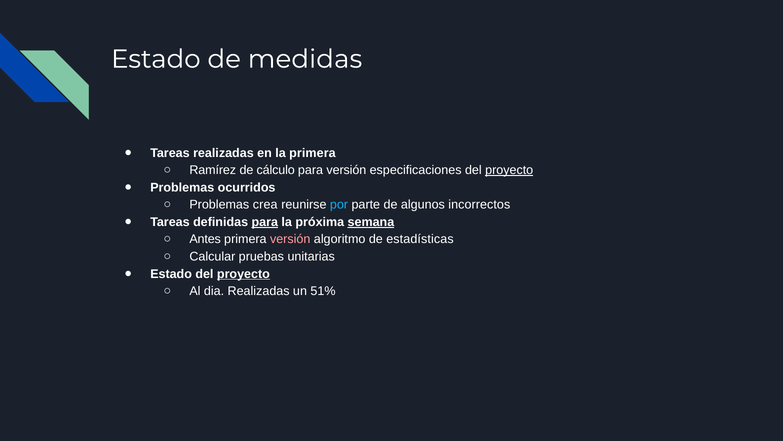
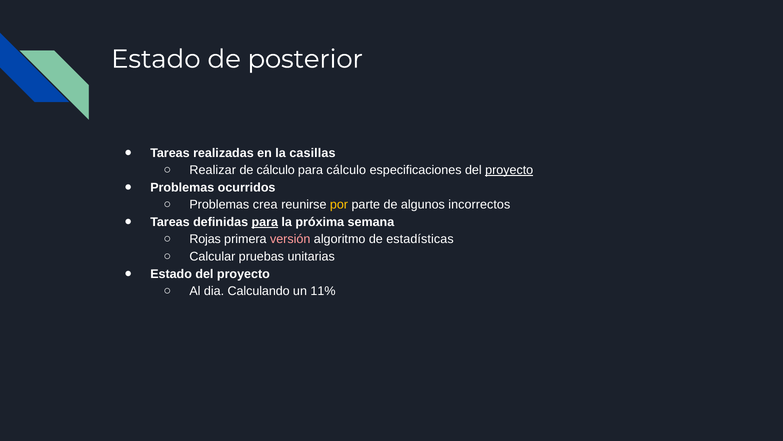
medidas: medidas -> posterior (305, 59)
la primera: primera -> casillas (312, 153)
Ramírez: Ramírez -> Realizar (213, 170)
para versión: versión -> cálculo (346, 170)
por colour: light blue -> yellow (339, 204)
semana underline: present -> none (371, 222)
Antes: Antes -> Rojas (205, 239)
proyecto underline: present -> none (243, 274)
dia Realizadas: Realizadas -> Calculando (259, 291)
51%: 51% -> 11% (323, 291)
